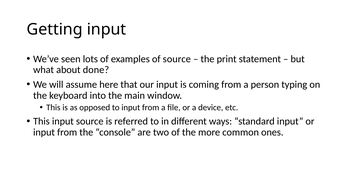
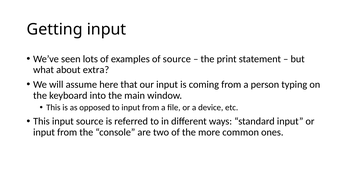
done: done -> extra (96, 70)
